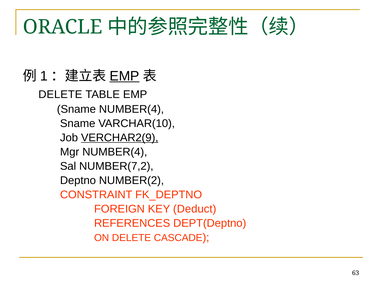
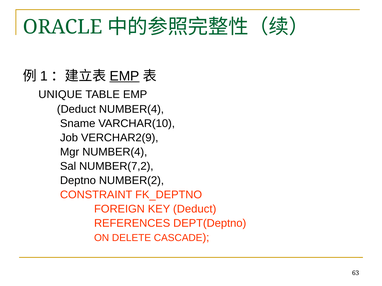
DELETE: DELETE -> UNIQUE (60, 95)
Sname: Sname -> Deduct (76, 109)
VERCHAR2(9 underline: present -> none (120, 138)
